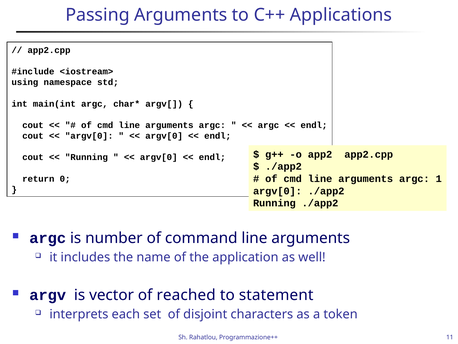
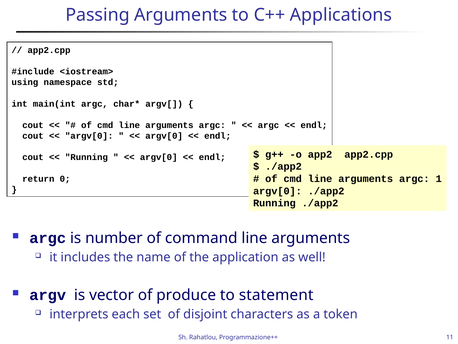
reached: reached -> produce (186, 295)
